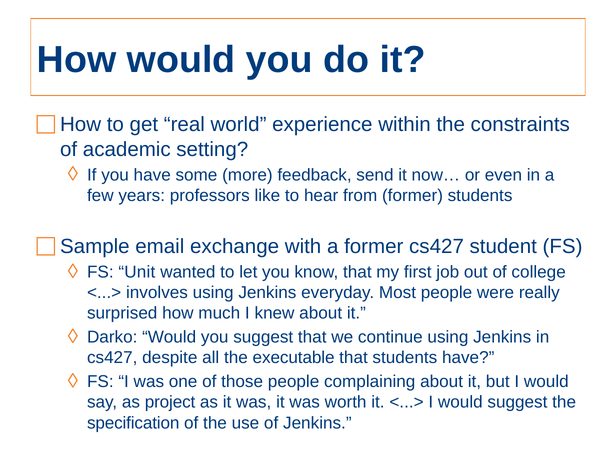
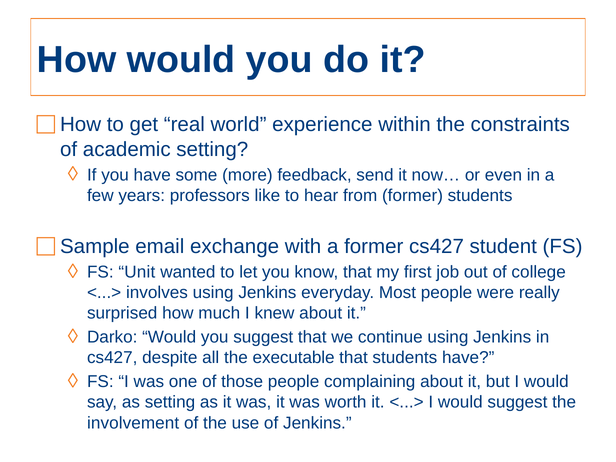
as project: project -> setting (170, 402)
specification: specification -> involvement (133, 423)
